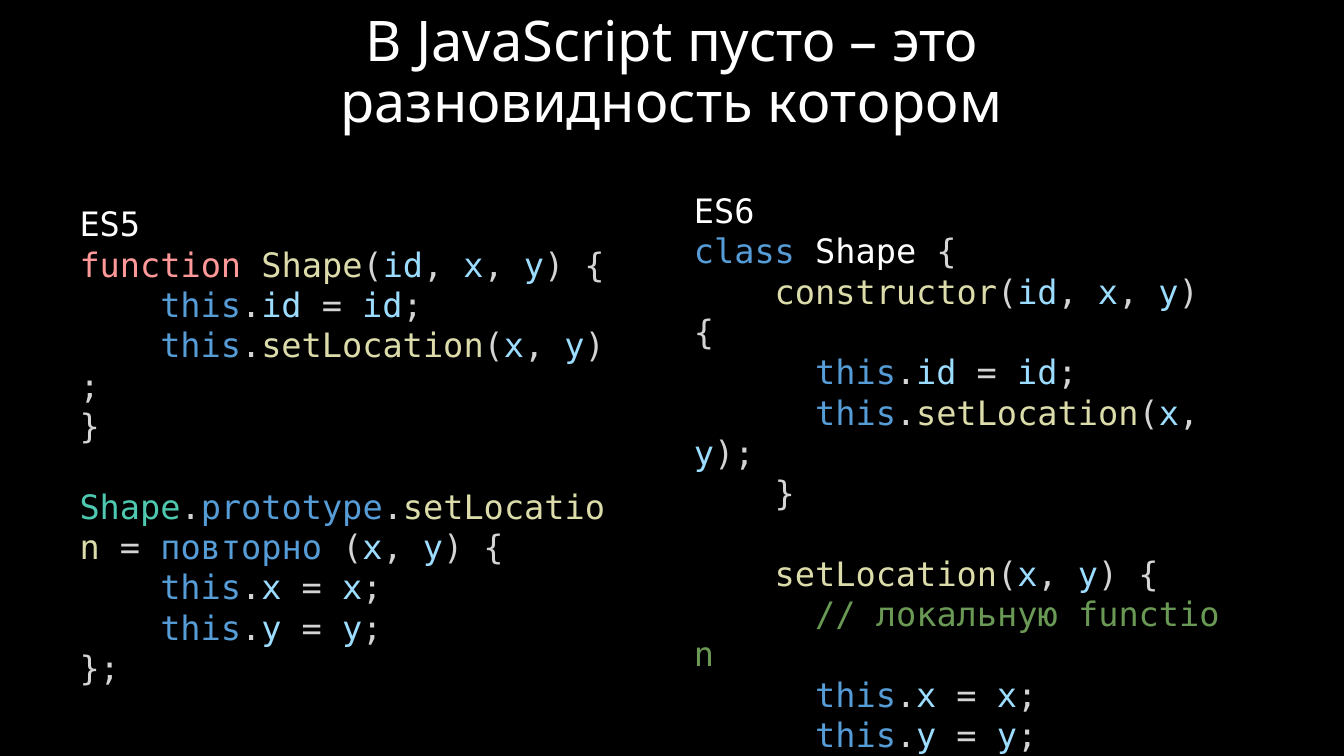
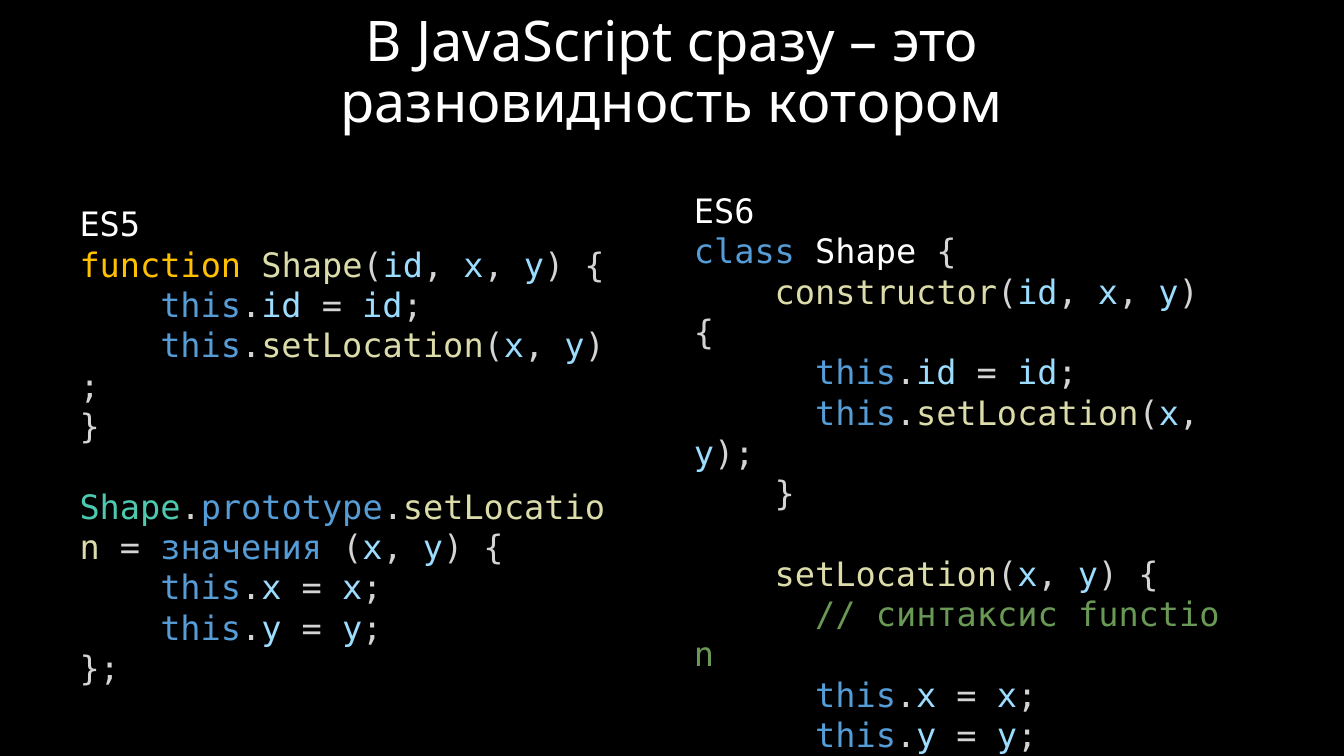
пусто: пусто -> сразу (761, 43)
function colour: pink -> yellow (160, 266)
повторно: повторно -> значения (241, 548)
локальную: локальную -> синтаксис (967, 616)
